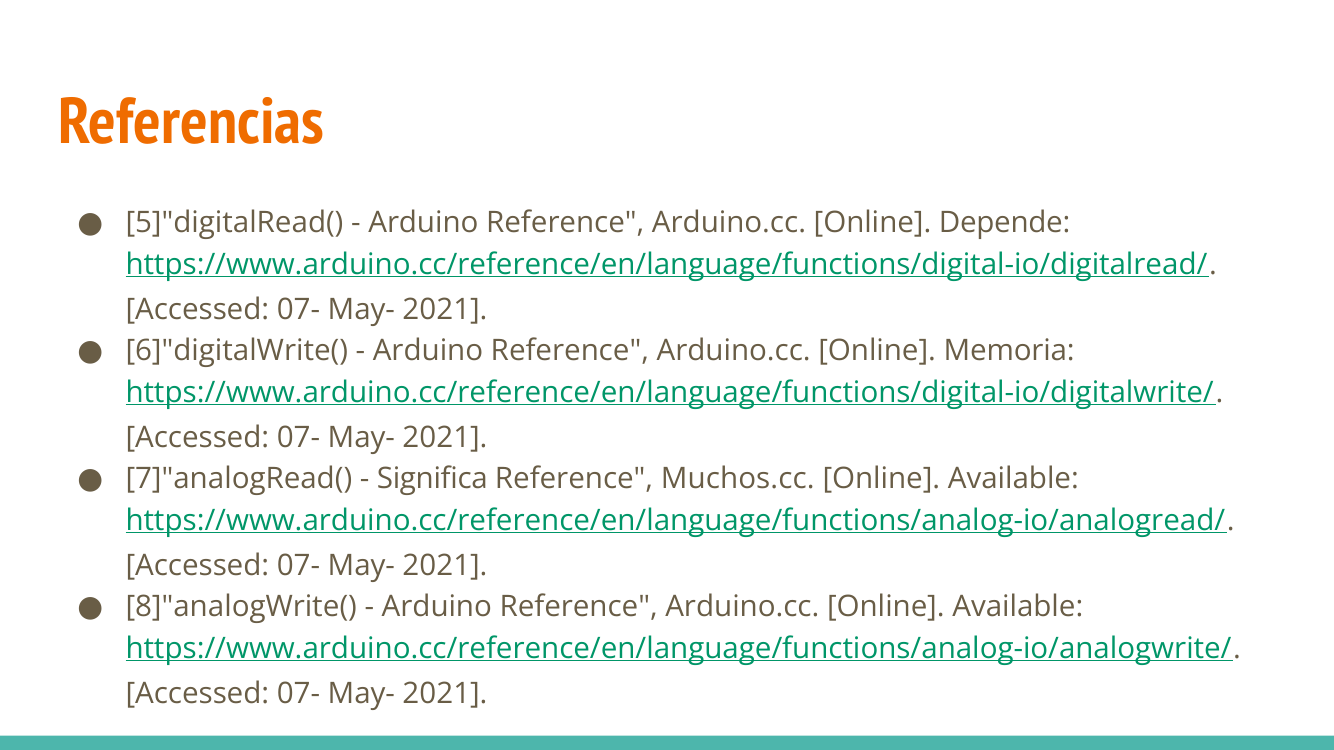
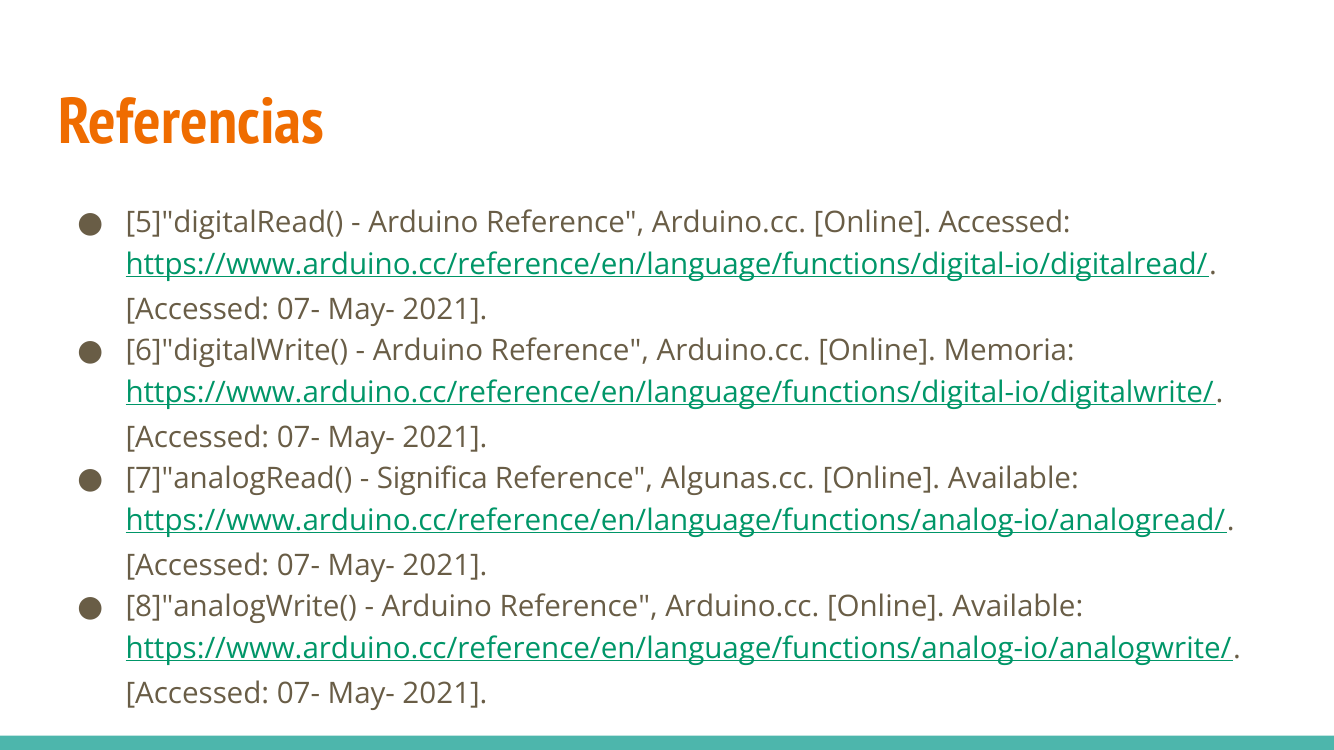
Online Depende: Depende -> Accessed (1005, 223)
Muchos.cc: Muchos.cc -> Algunas.cc (738, 479)
